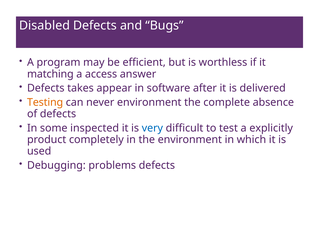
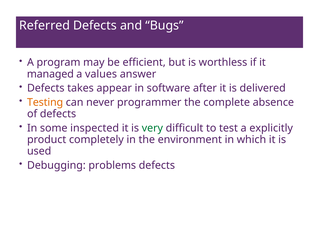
Disabled: Disabled -> Referred (45, 25)
matching: matching -> managed (50, 74)
access: access -> values (101, 74)
never environment: environment -> programmer (149, 102)
very colour: blue -> green (152, 128)
